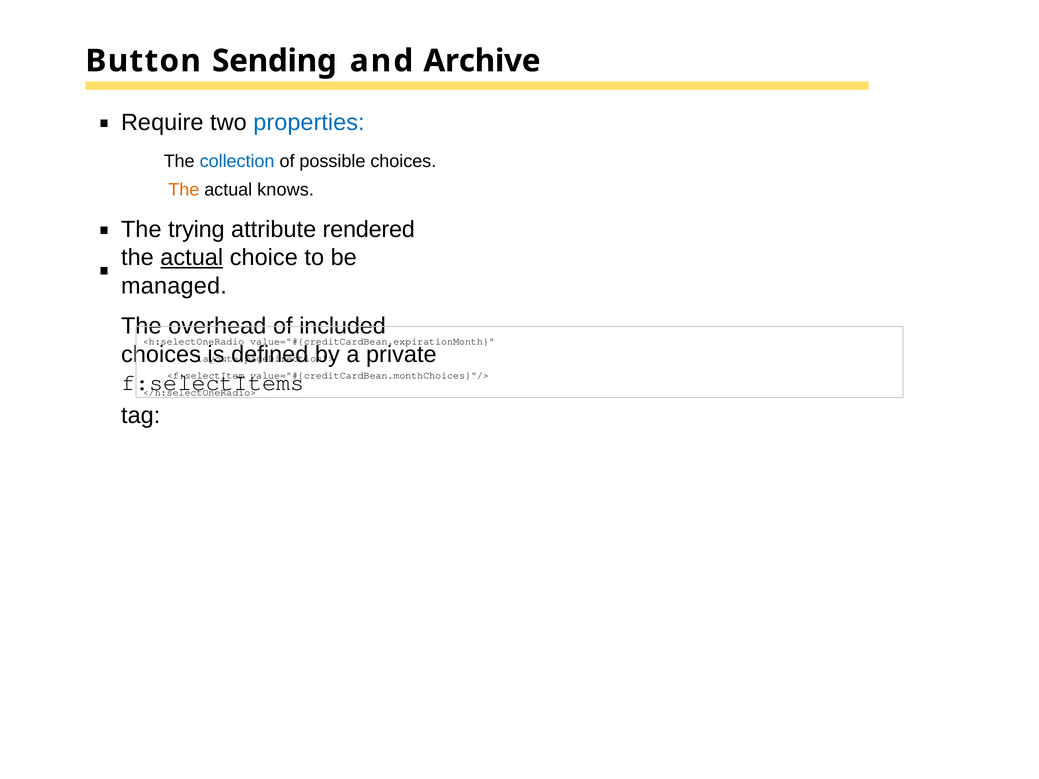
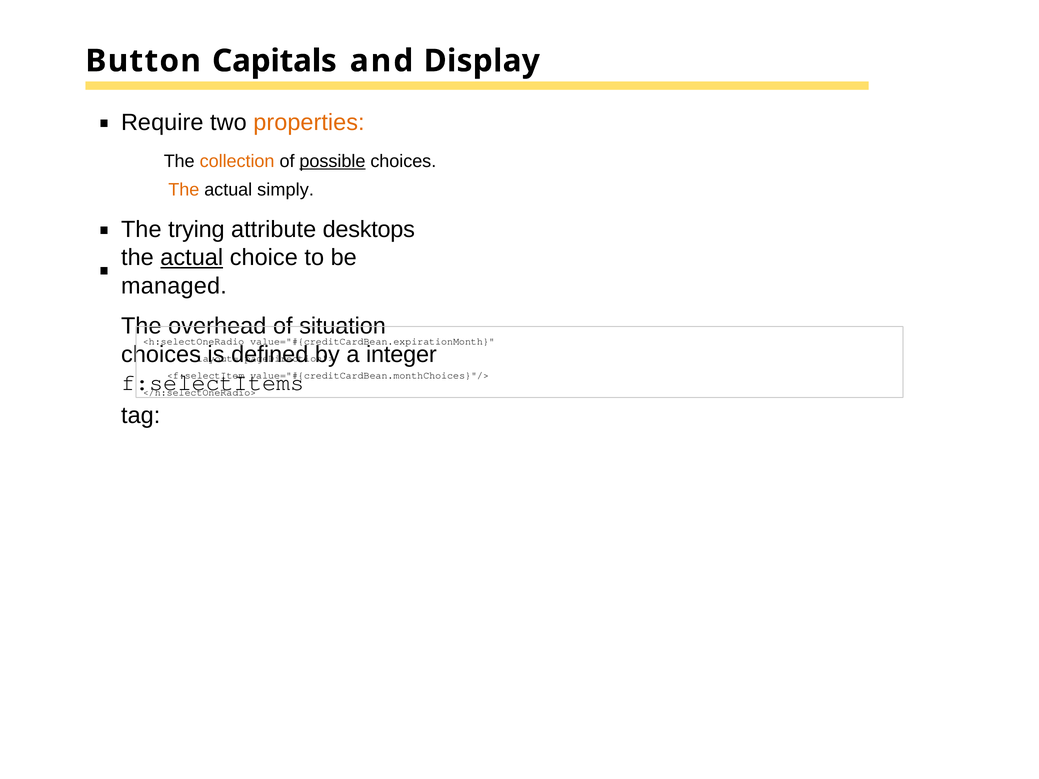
Sending: Sending -> Capitals (274, 61)
Archive: Archive -> Display (482, 61)
properties colour: blue -> orange (309, 123)
collection colour: blue -> orange (237, 161)
possible underline: none -> present (332, 161)
knows: knows -> simply (286, 190)
rendered: rendered -> desktops (369, 230)
included: included -> situation (343, 326)
private: private -> integer (401, 354)
